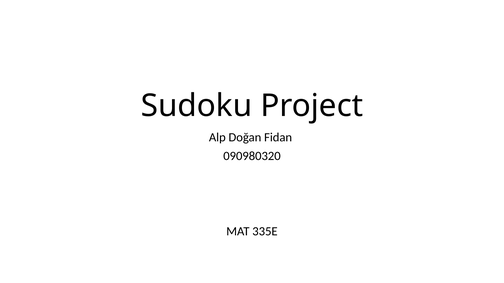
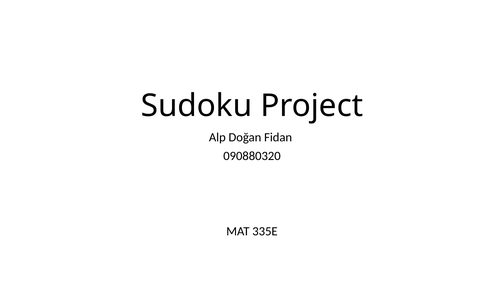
090980320: 090980320 -> 090880320 (252, 156)
